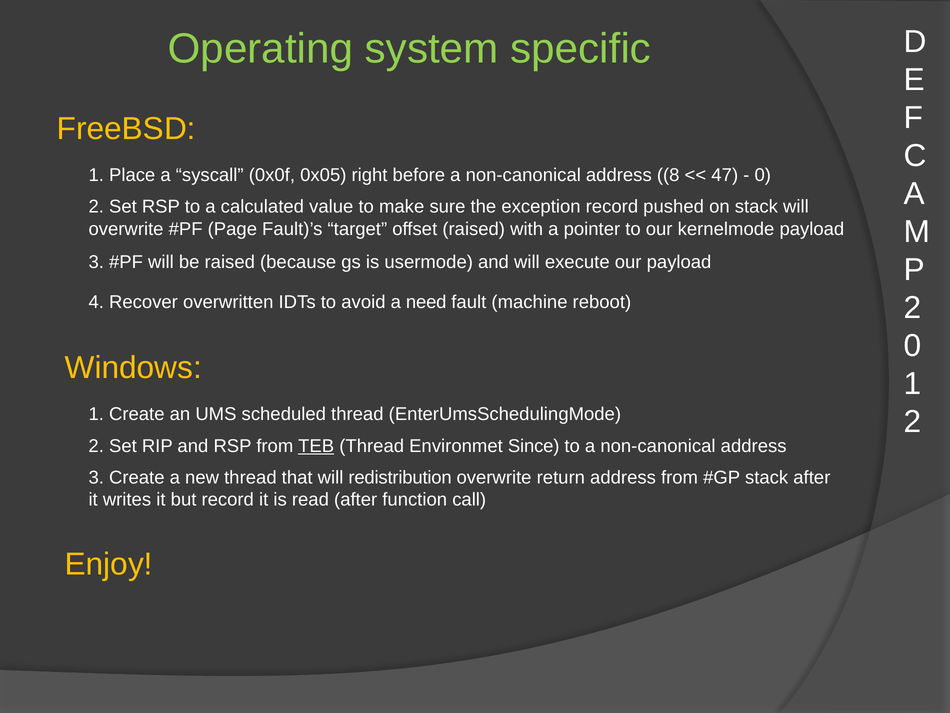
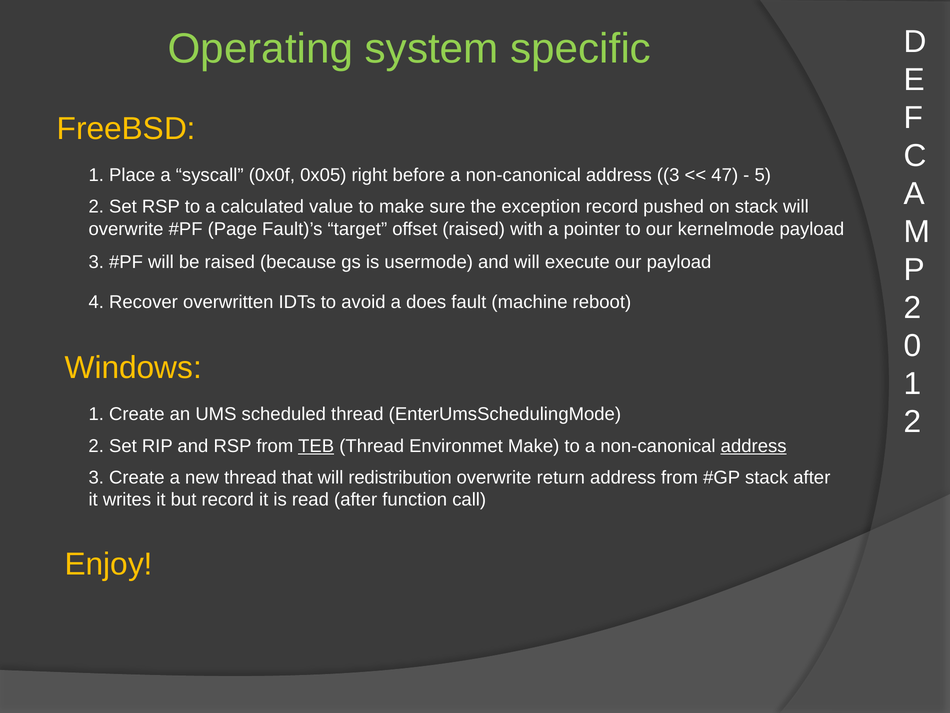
8: 8 -> 3 (668, 175)
0: 0 -> 5 (763, 175)
need: need -> does (426, 302)
Environmet Since: Since -> Make (534, 446)
address underline: none -> present (754, 446)
